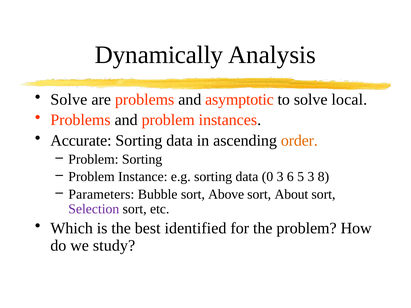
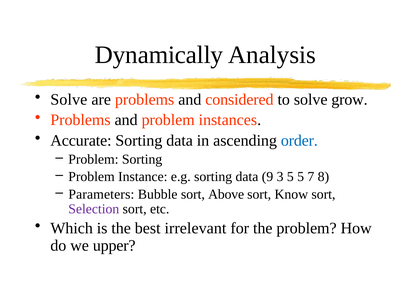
asymptotic: asymptotic -> considered (239, 100)
local: local -> grow (349, 100)
order colour: orange -> blue (299, 141)
0: 0 -> 9 (268, 177)
3 6: 6 -> 5 (290, 177)
5 3: 3 -> 7 (311, 177)
About: About -> Know (291, 194)
identified: identified -> irrelevant (195, 228)
study: study -> upper (114, 246)
